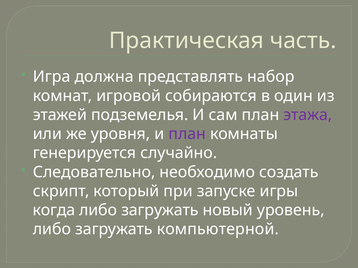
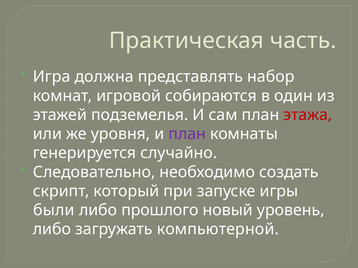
этажа colour: purple -> red (308, 115)
когда: когда -> были (54, 211)
загружать: загружать -> прошлого (160, 211)
